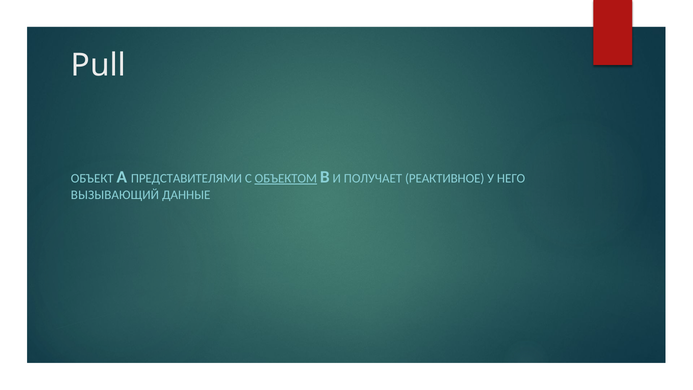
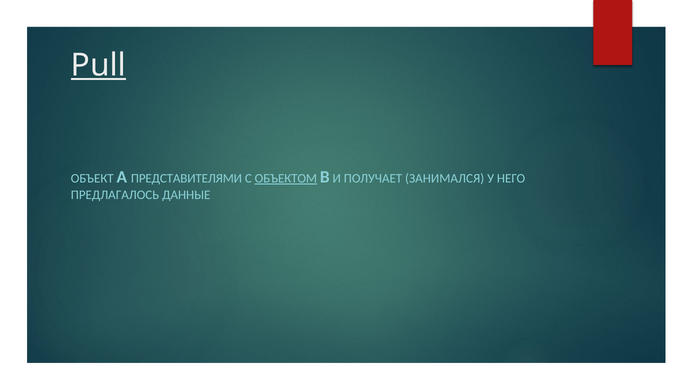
Pull underline: none -> present (98, 65)
РЕАКТИВНОЕ: РЕАКТИВНОЕ -> ЗАНИМАЛСЯ (445, 178)
ВЫЗЫВАЮЩИЙ: ВЫЗЫВАЮЩИЙ -> ПРЕДЛАГАЛОСЬ (115, 195)
